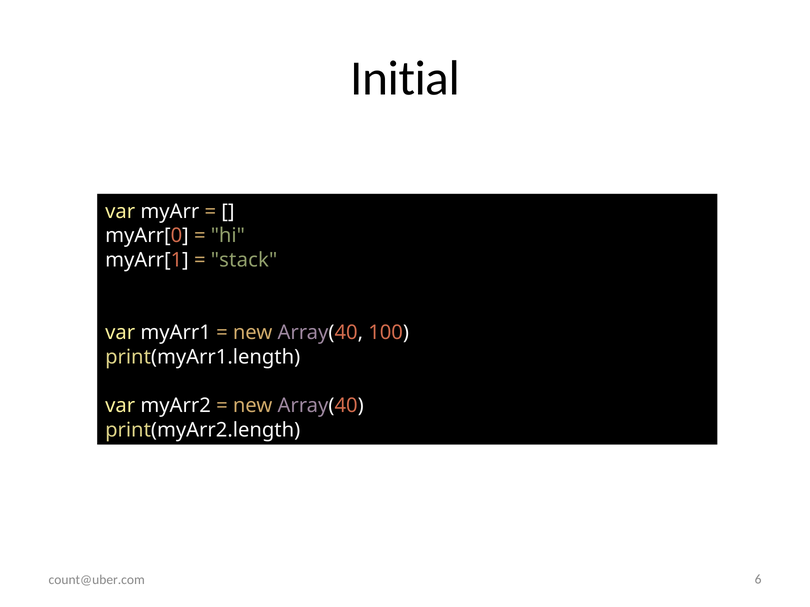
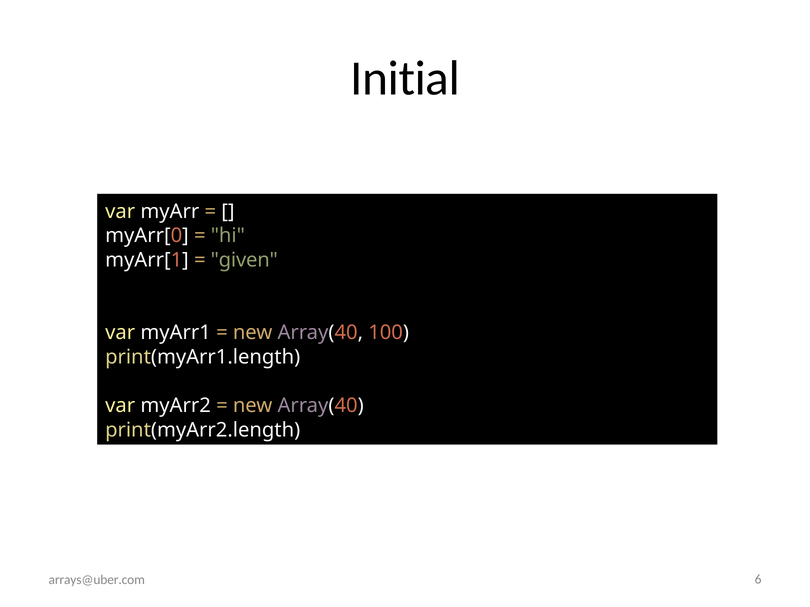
stack: stack -> given (244, 260)
count@uber.com: count@uber.com -> arrays@uber.com (97, 580)
